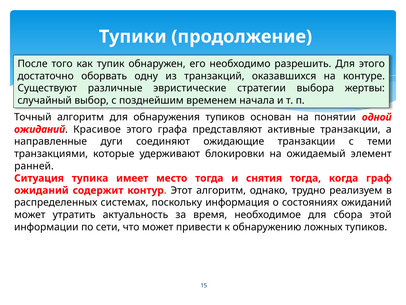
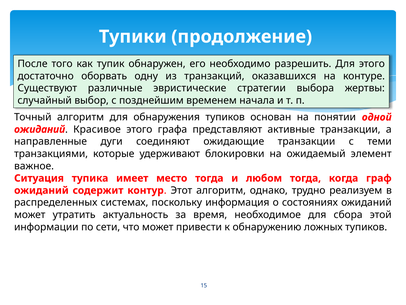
ранней: ранней -> важное (34, 166)
снятия: снятия -> любом (264, 178)
